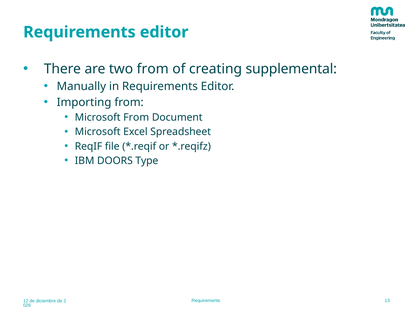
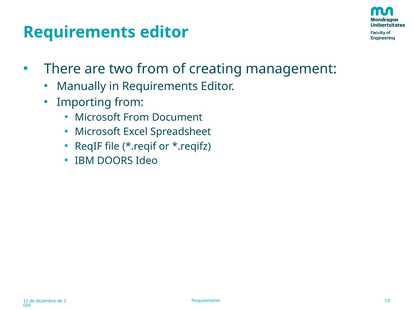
supplemental: supplemental -> management (291, 69)
Type: Type -> Ideo (147, 161)
